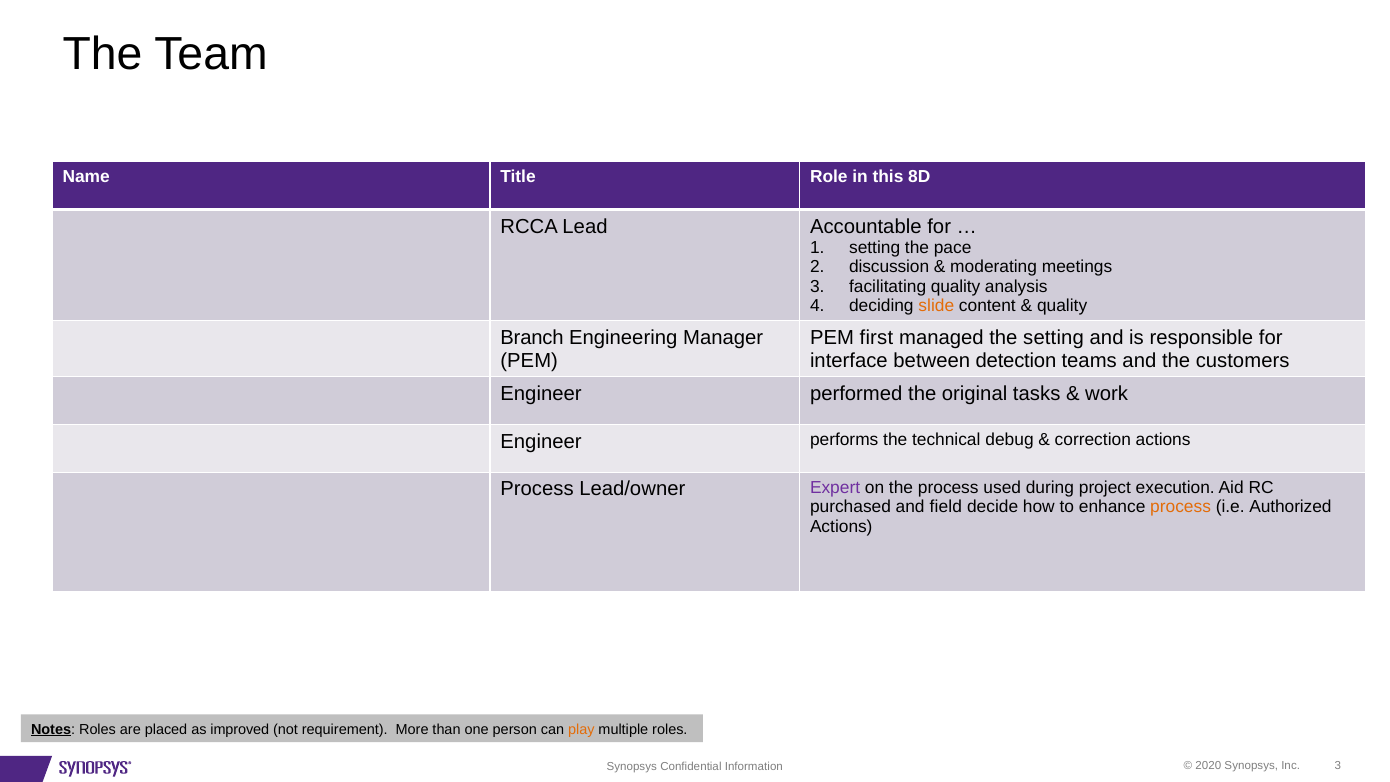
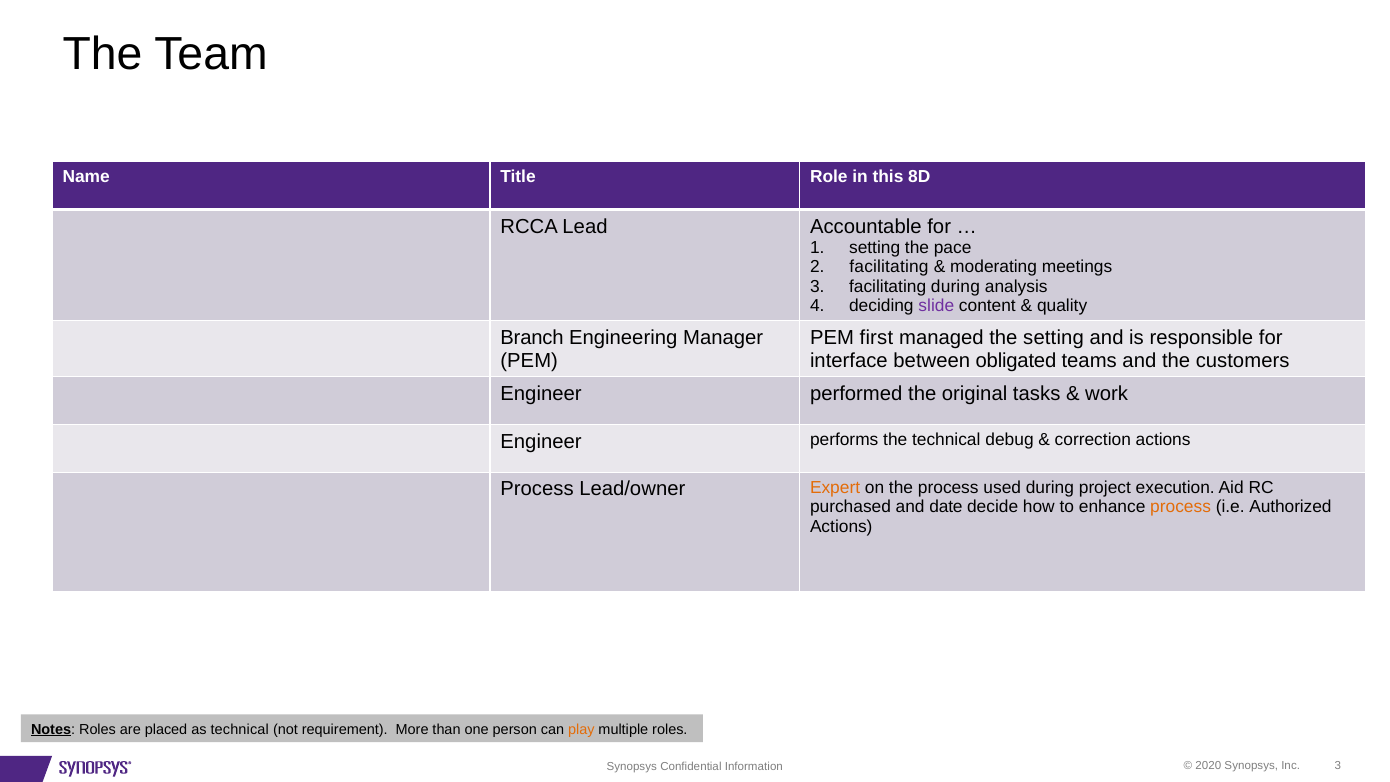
discussion: discussion -> facilitating (889, 267)
facilitating quality: quality -> during (955, 286)
slide colour: orange -> purple (936, 306)
detection: detection -> obligated (1016, 360)
Expert colour: purple -> orange (835, 487)
field: field -> date (946, 507)
as improved: improved -> technical (240, 729)
